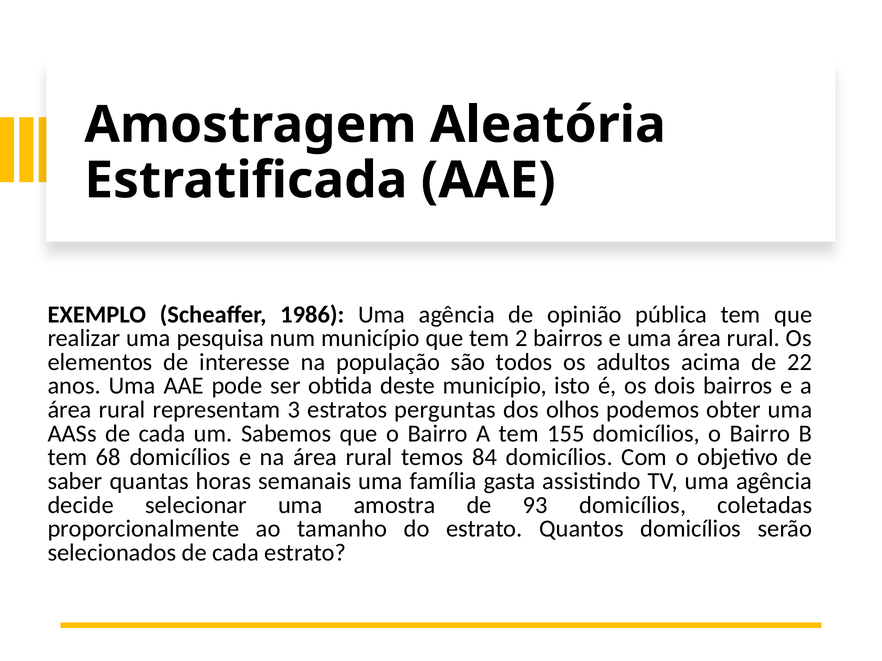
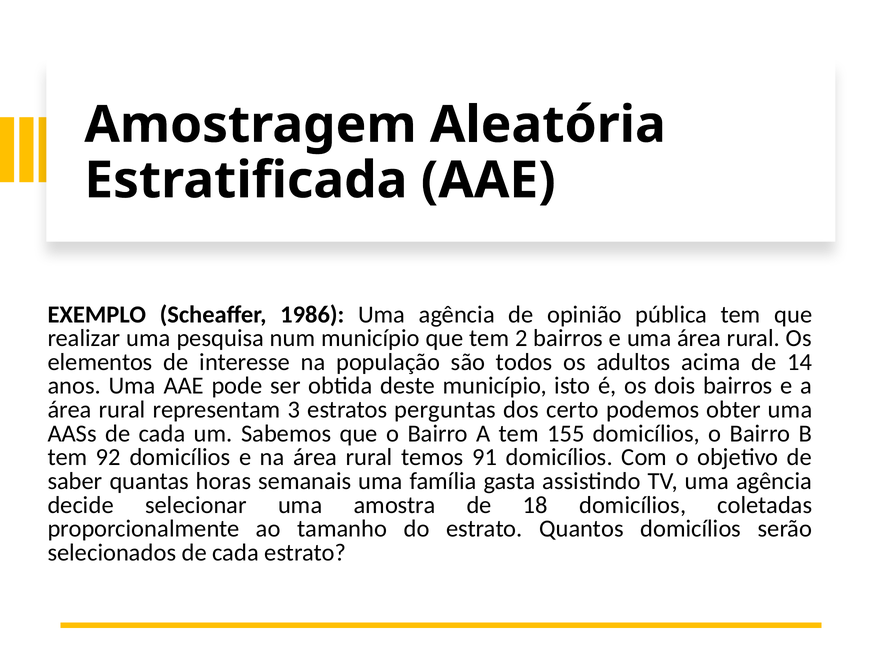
22: 22 -> 14 (800, 362)
olhos: olhos -> certo (572, 410)
68: 68 -> 92 (108, 458)
84: 84 -> 91 (485, 458)
93: 93 -> 18 (535, 505)
